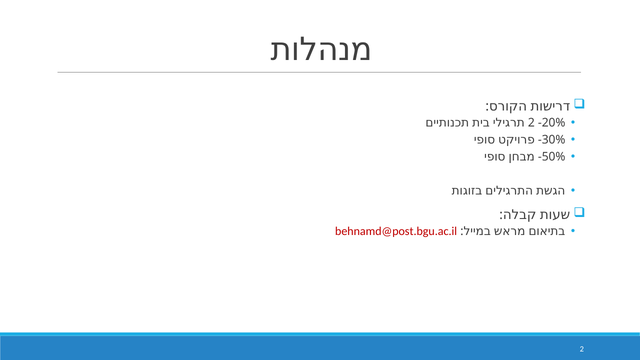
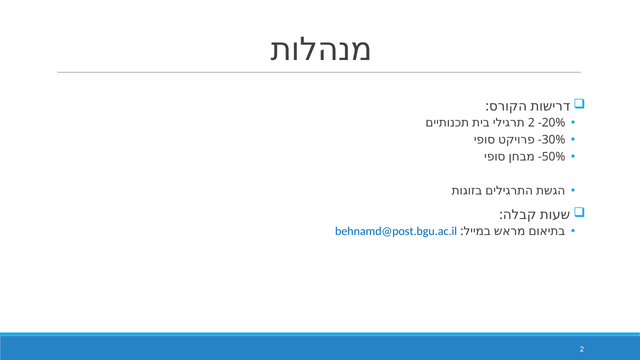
behnamd@post.bgu.ac.il colour: red -> blue (396, 231)
